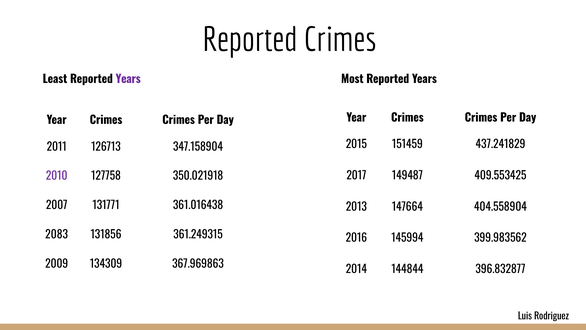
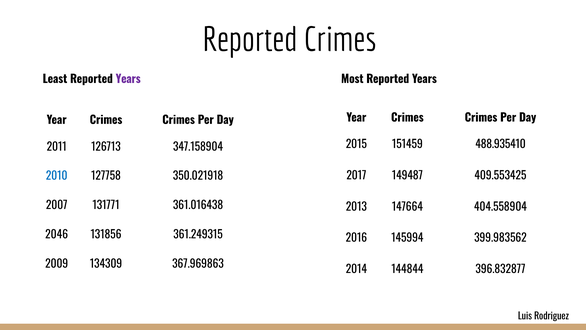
437.241829: 437.241829 -> 488.935410 (501, 144)
2010 colour: purple -> blue (57, 176)
2083: 2083 -> 2046 (57, 235)
